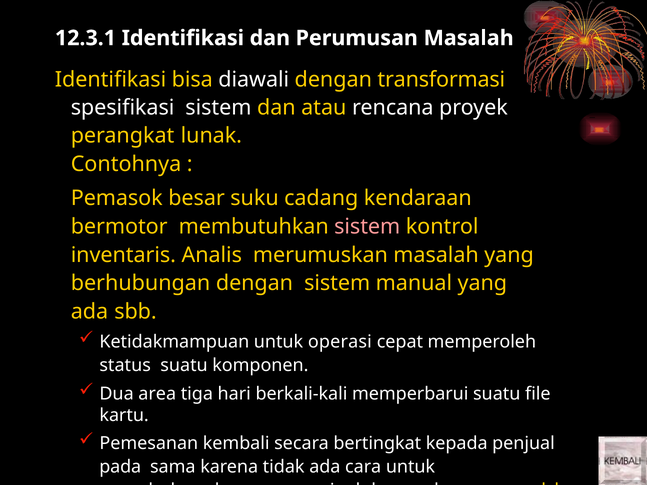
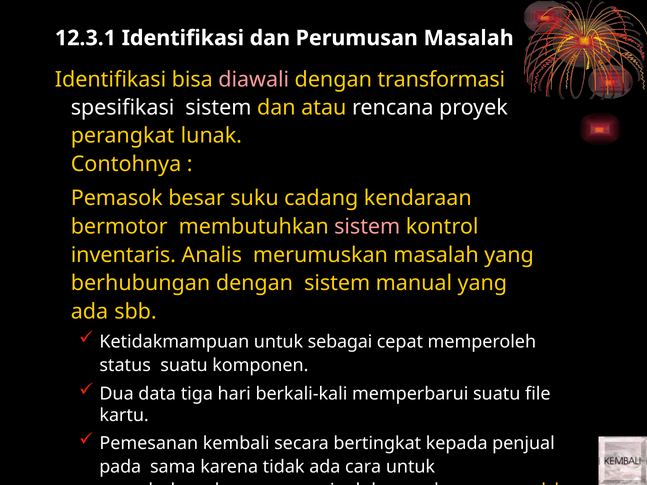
diawali colour: white -> pink (254, 79)
operasi: operasi -> sebagai (340, 342)
area: area -> data (157, 394)
